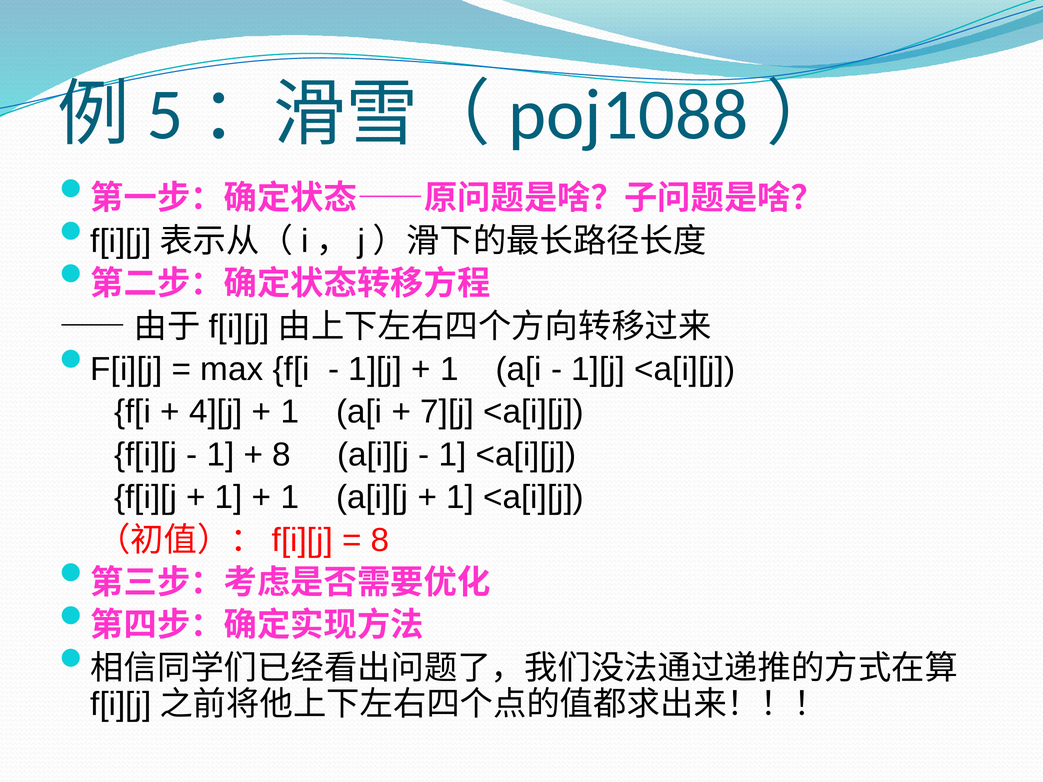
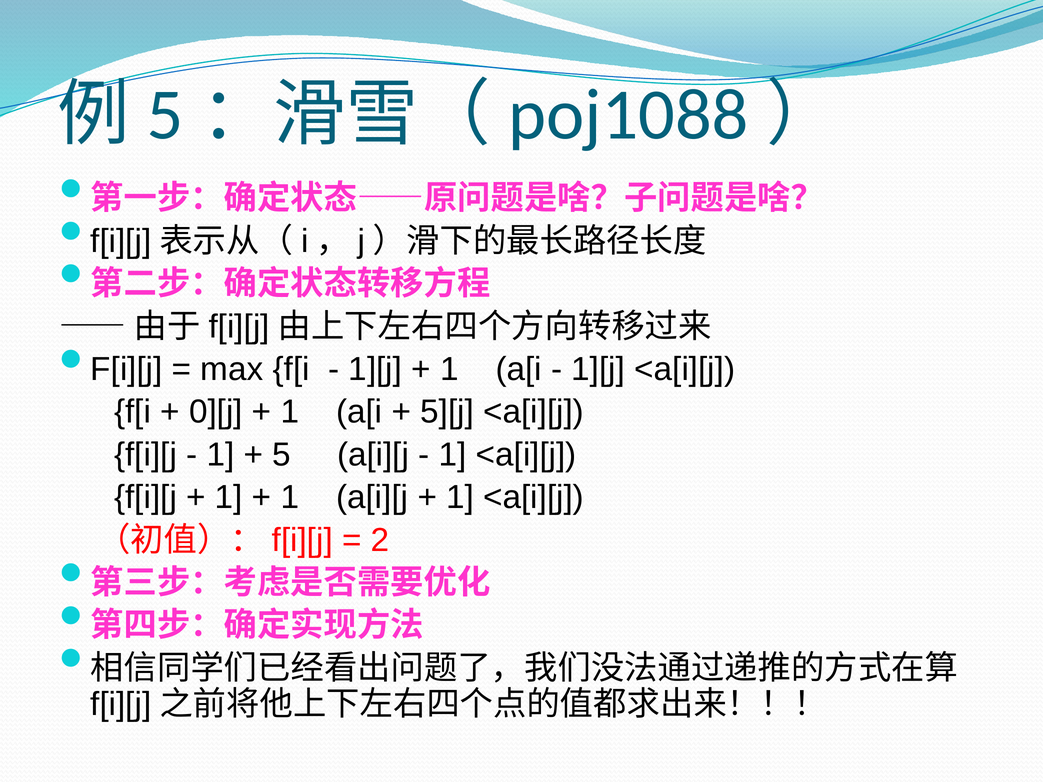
4][j: 4][j -> 0][j (216, 412)
7][j: 7][j -> 5][j (447, 412)
8: 8 -> 5 (282, 455)
8: 8 -> 2 (380, 540)
